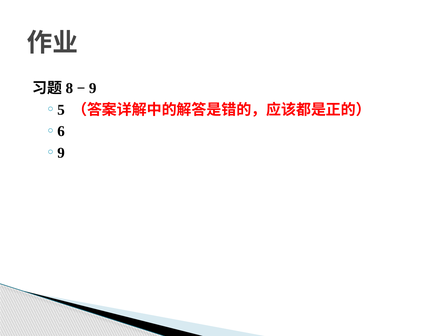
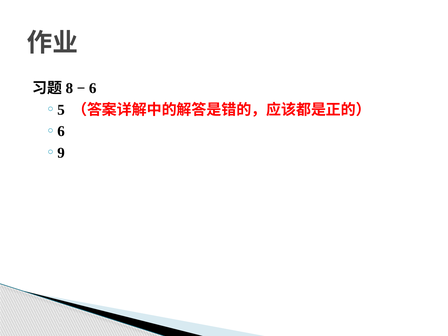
9: 9 -> 6 (93, 88)
